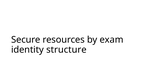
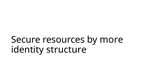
exam: exam -> more (111, 40)
